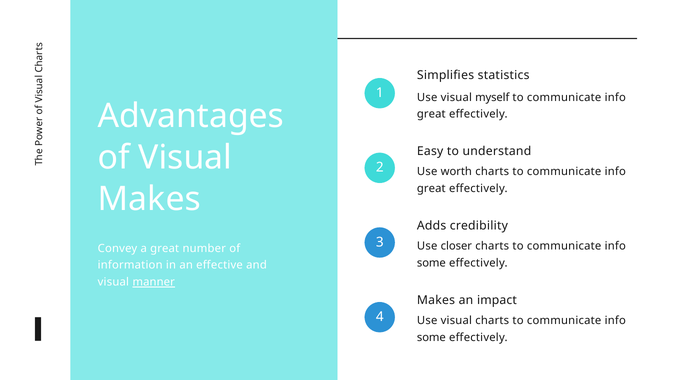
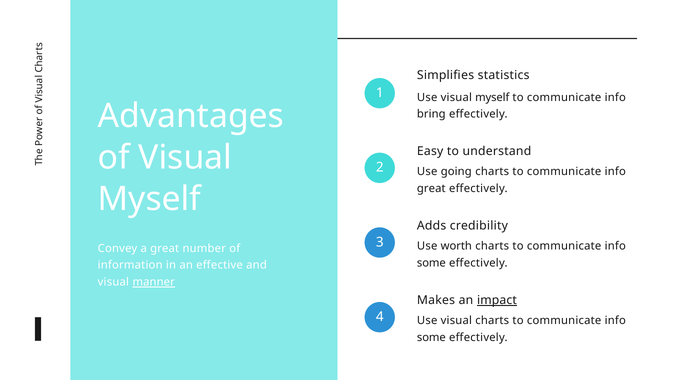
great: great -> bring (431, 114)
worth: worth -> going (456, 172)
Makes: Makes -> Myself (149, 199)
closer: closer -> worth (456, 246)
impact underline: none -> present (497, 300)
